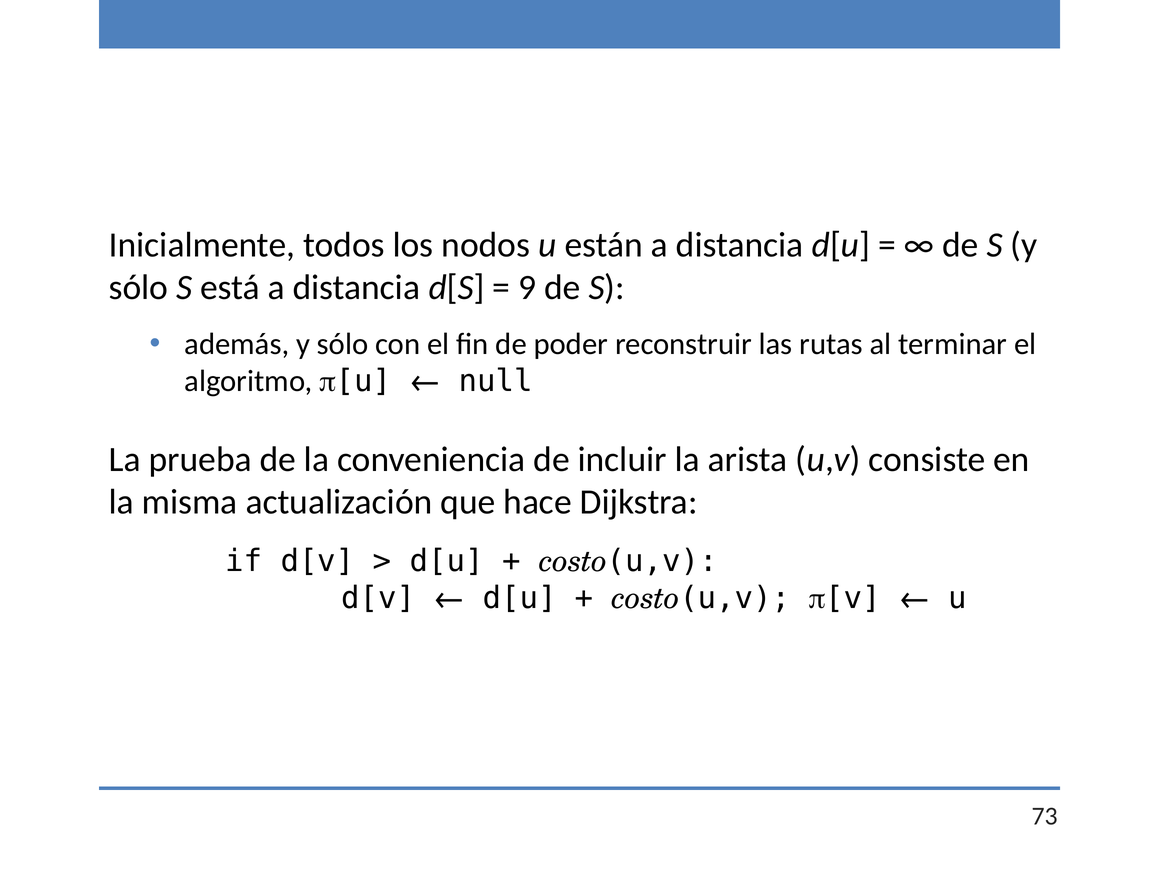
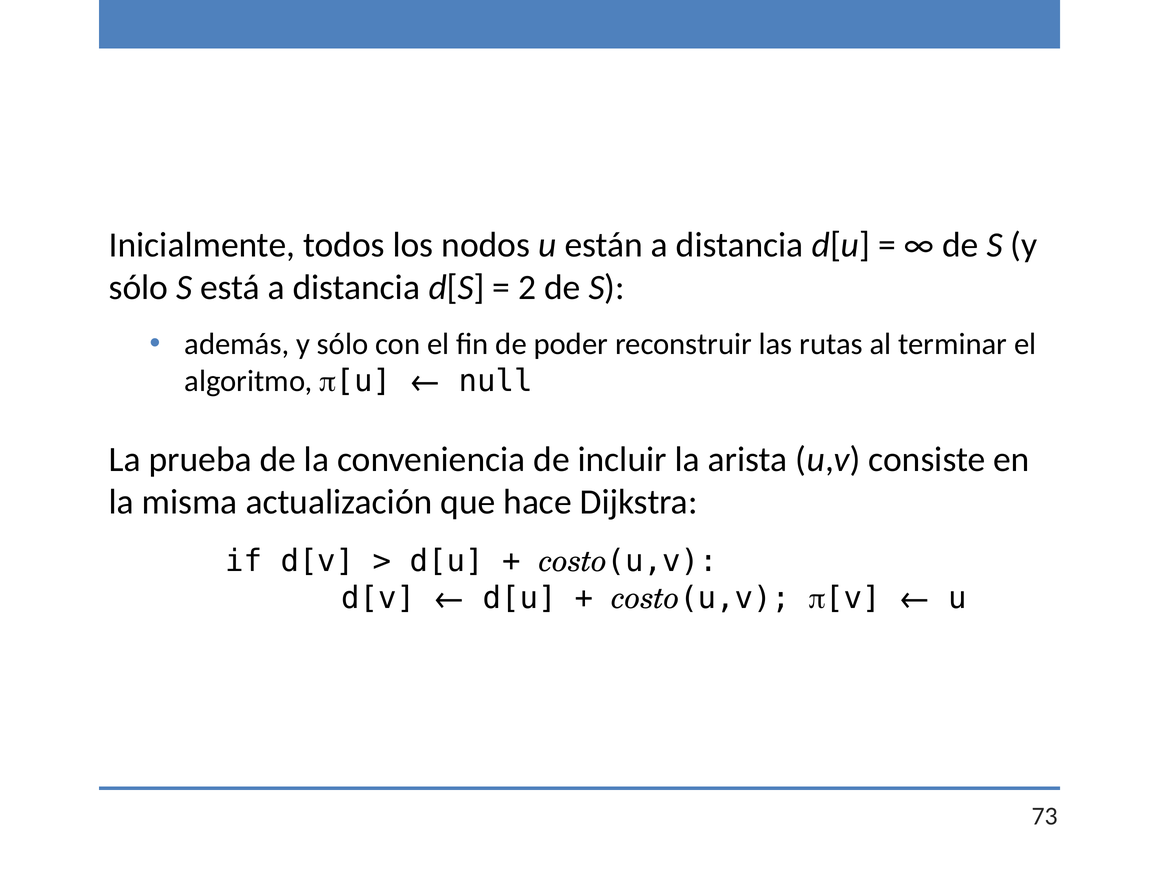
9: 9 -> 2 (527, 288)
